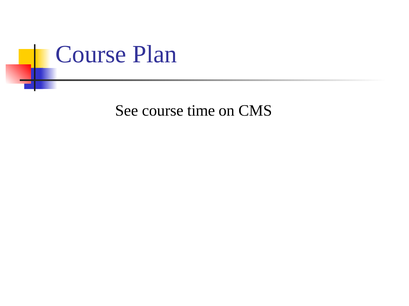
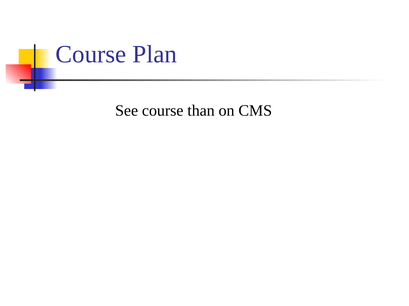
time: time -> than (201, 111)
